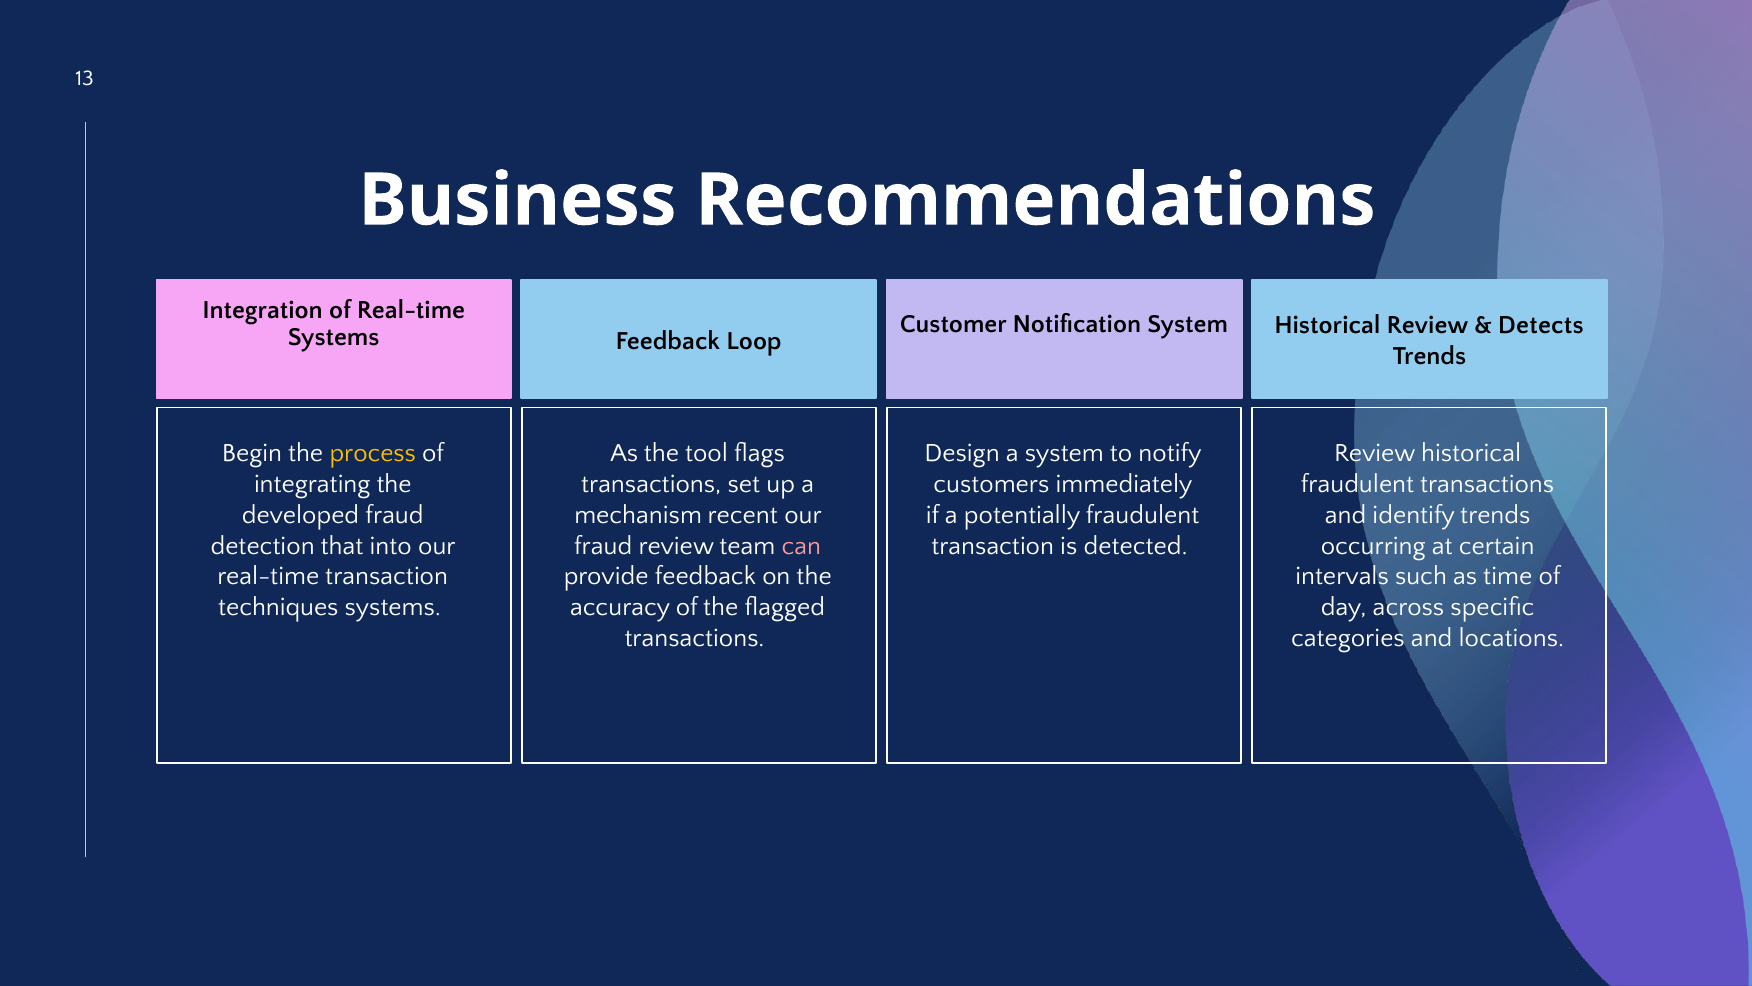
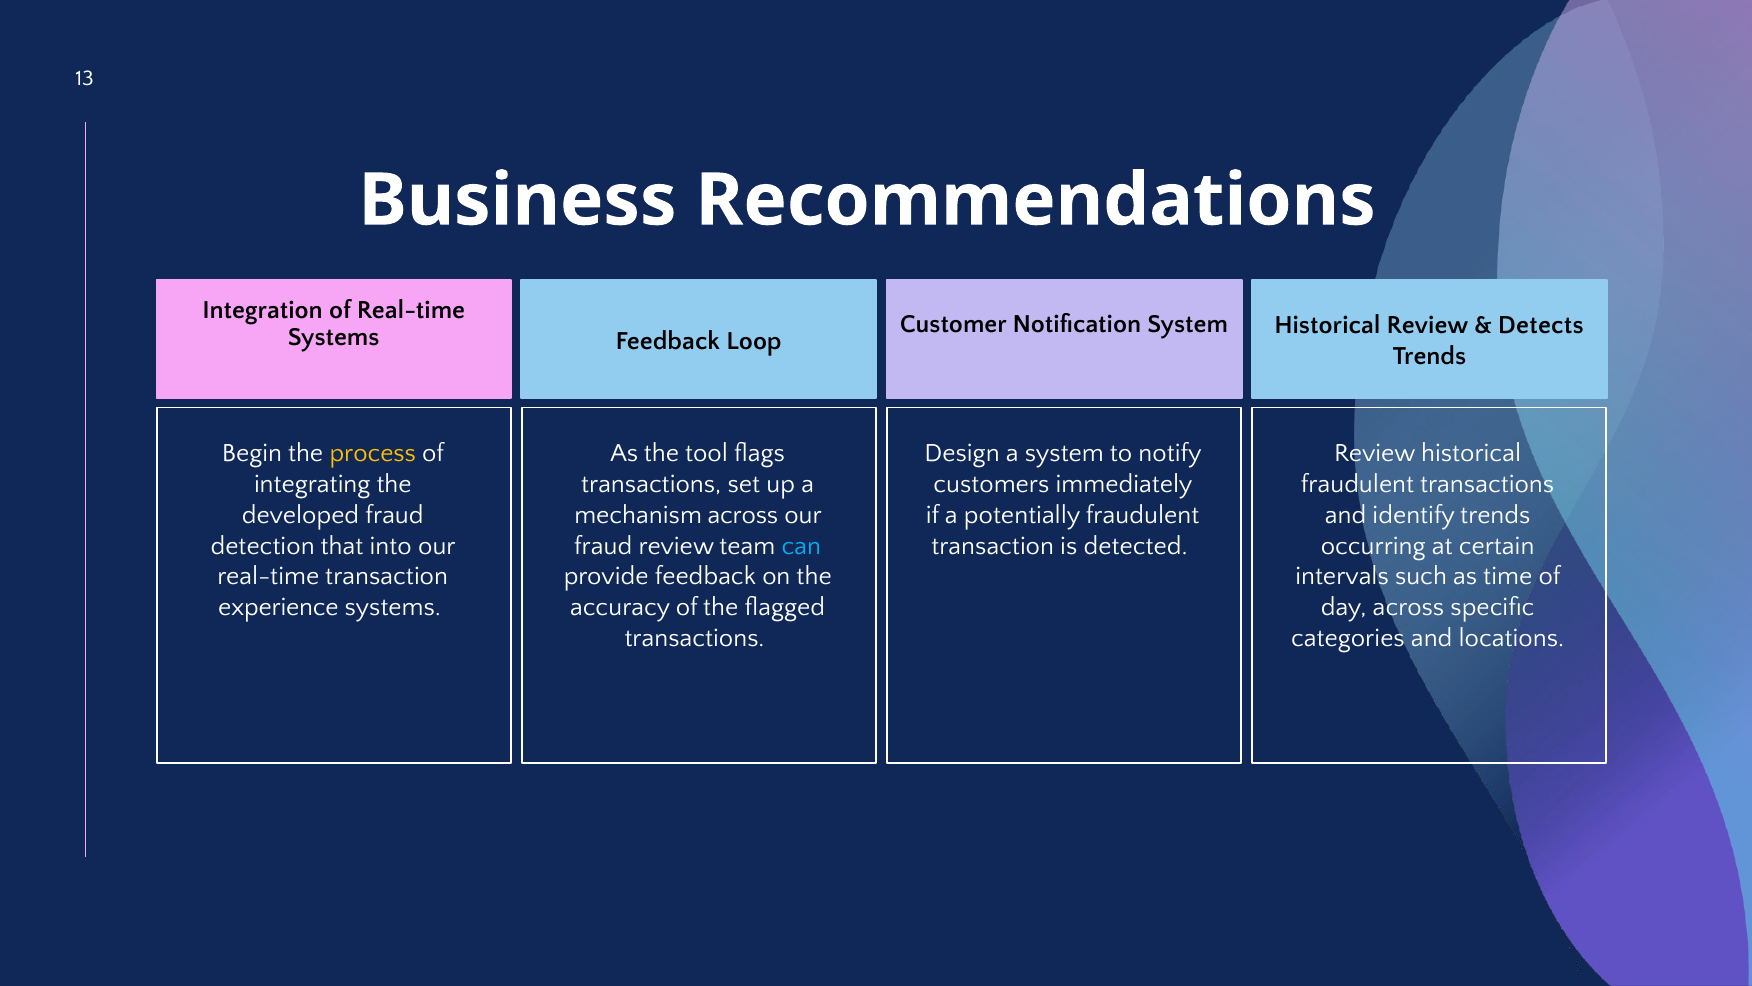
mechanism recent: recent -> across (743, 515)
can colour: pink -> light blue (801, 545)
techniques: techniques -> experience (278, 607)
